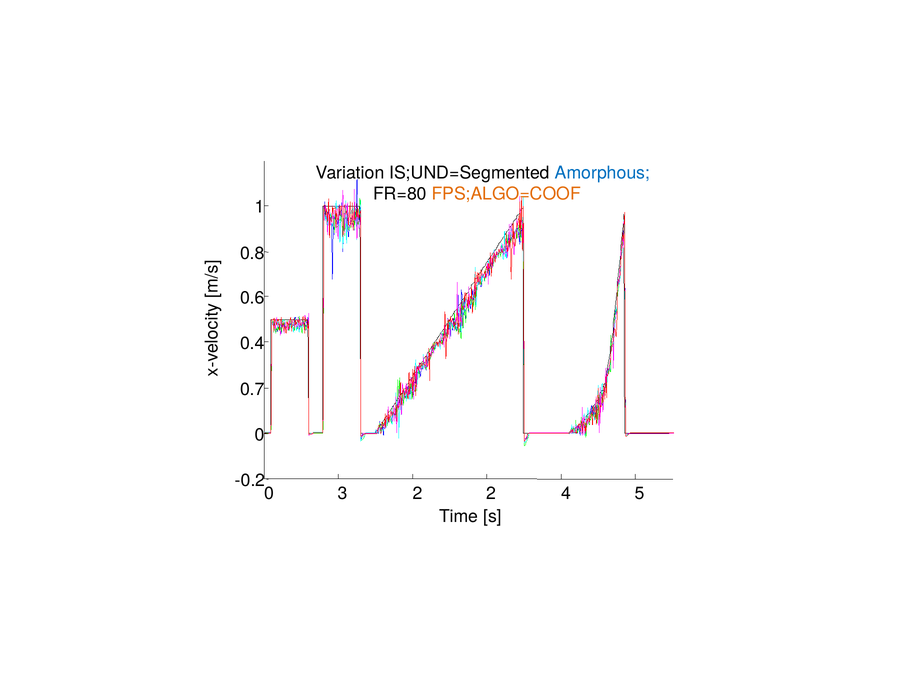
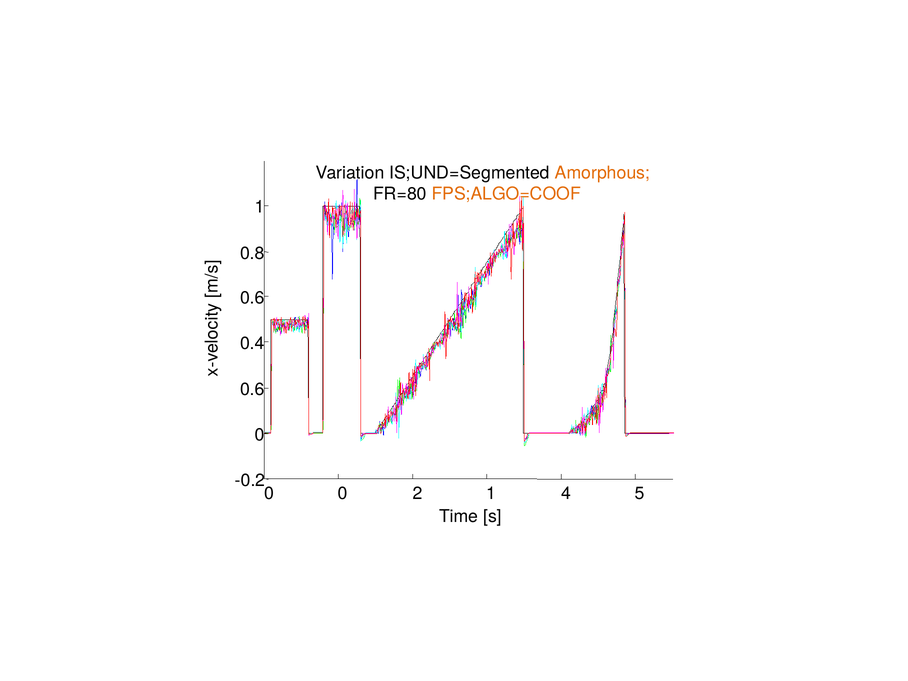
Amorphous colour: blue -> orange (602, 173)
0.7: 0.7 -> 0.6 (252, 390)
0 3: 3 -> 0 (343, 494)
2 2: 2 -> 1 (491, 494)
